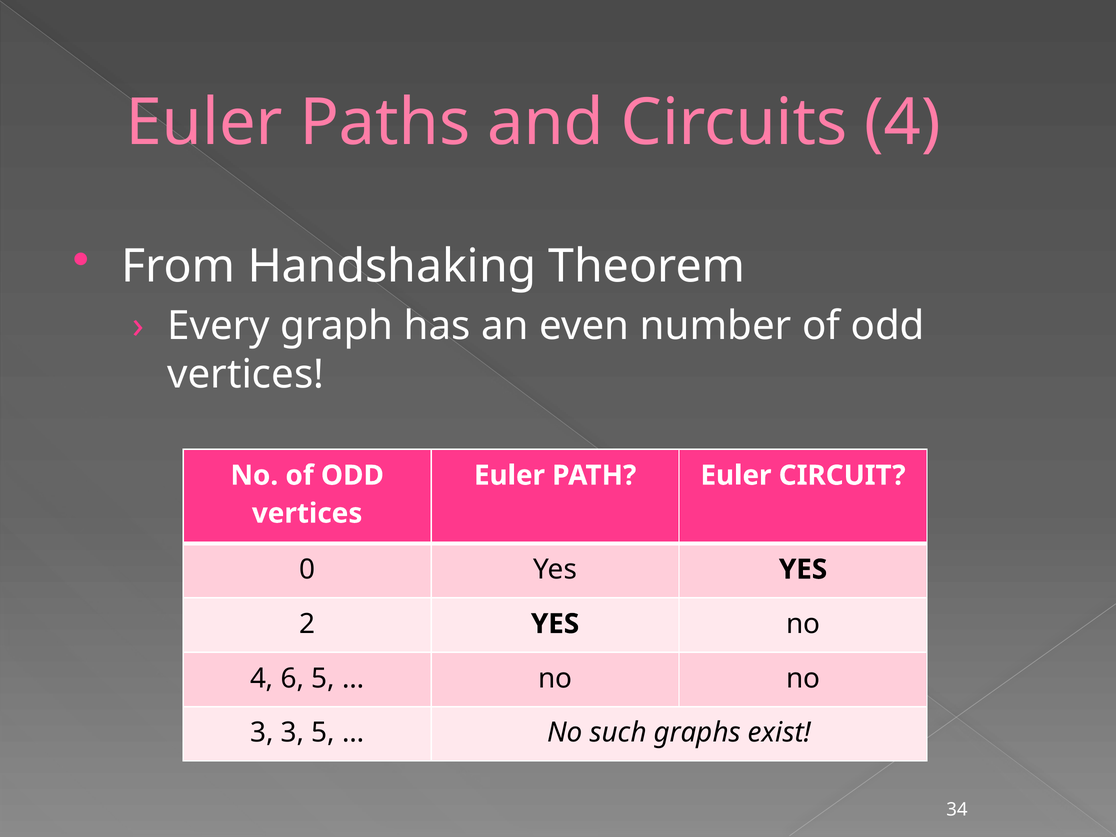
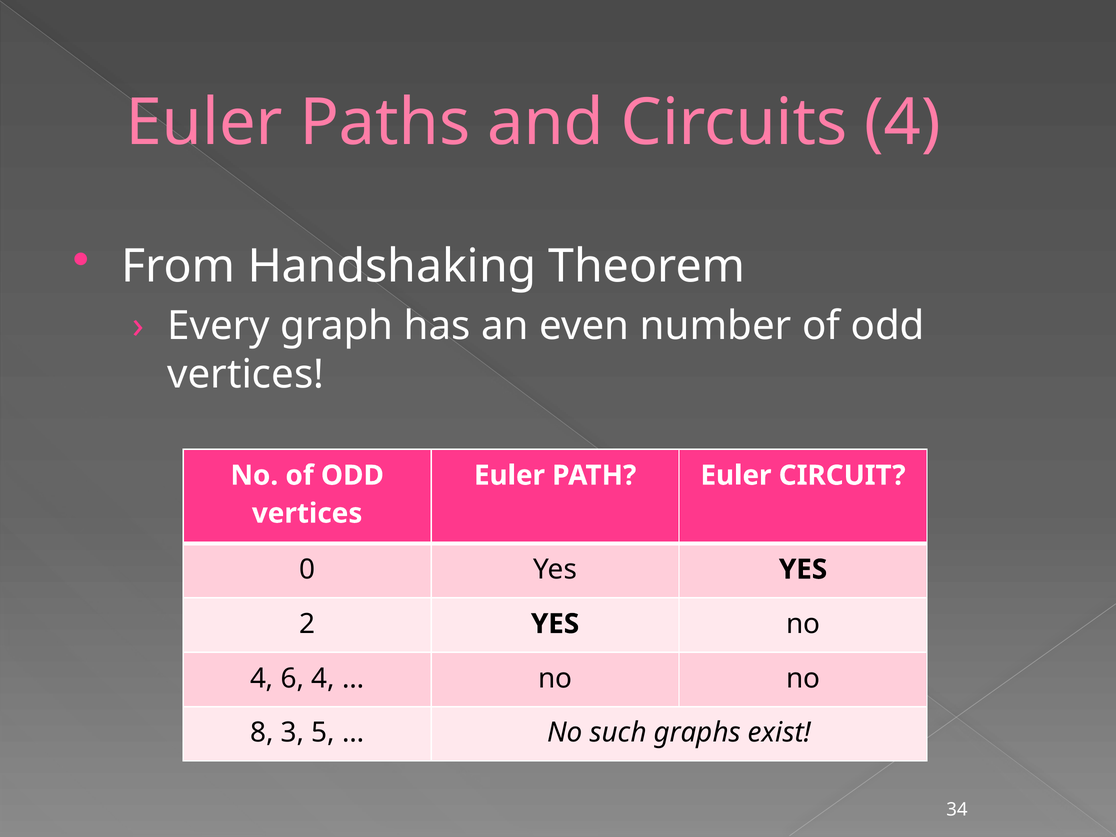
6 5: 5 -> 4 (323, 678)
3: 3 -> 8 (262, 733)
